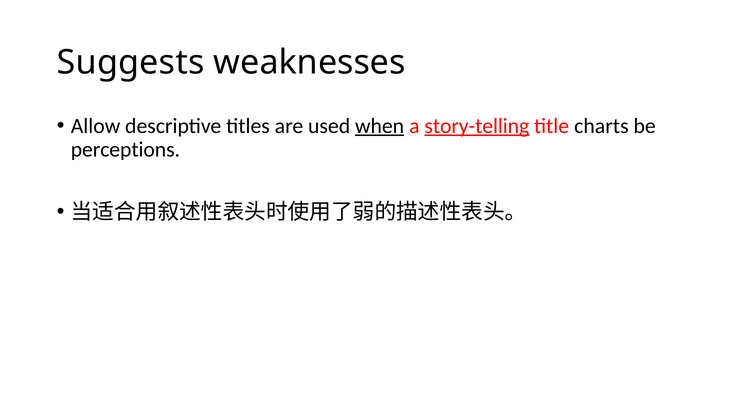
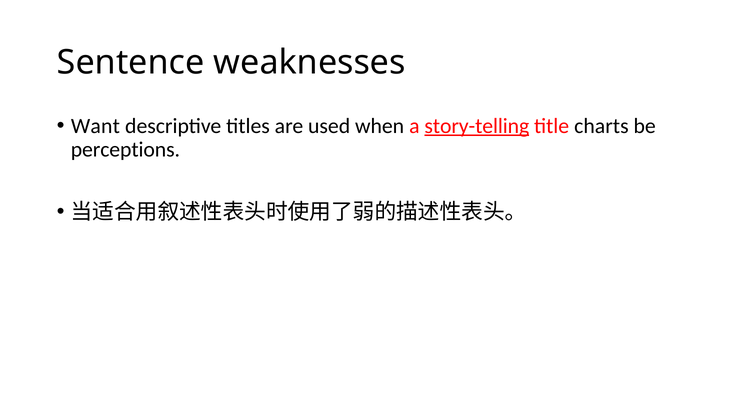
Suggests: Suggests -> Sentence (131, 63)
Allow: Allow -> Want (95, 126)
when underline: present -> none (380, 126)
